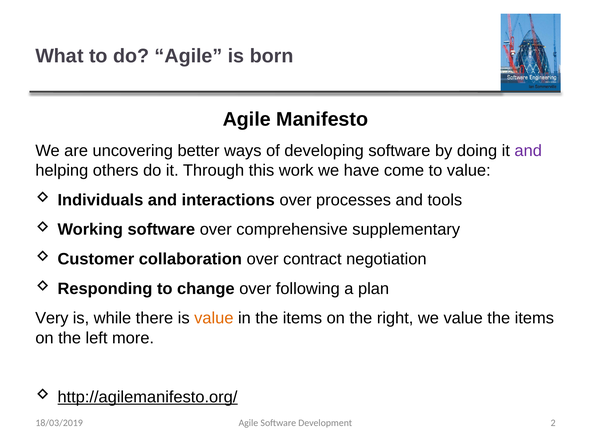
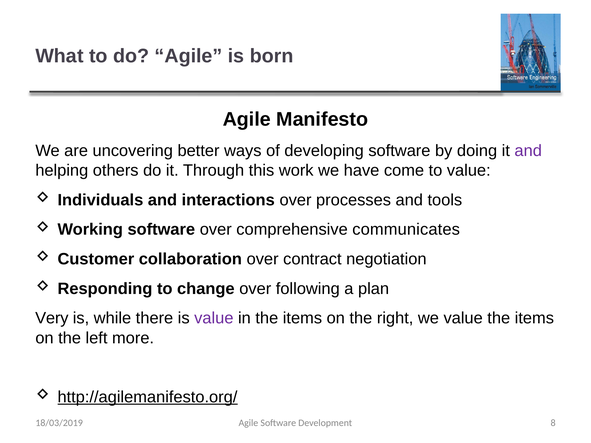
supplementary: supplementary -> communicates (406, 230)
value colour: orange -> purple (214, 318)
2: 2 -> 8 (553, 423)
